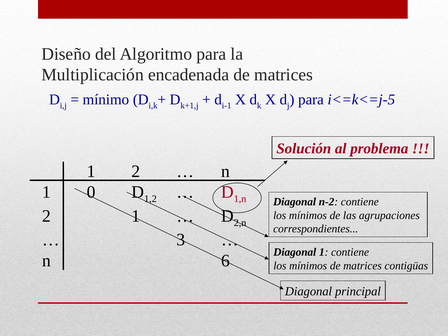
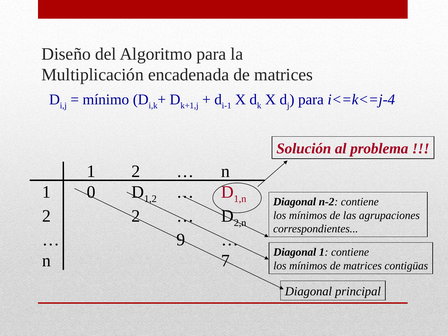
i<=k<=j-5: i<=k<=j-5 -> i<=k<=j-4 (361, 100)
2 1: 1 -> 2 (136, 216)
3: 3 -> 9 (181, 240)
6: 6 -> 7 (226, 261)
